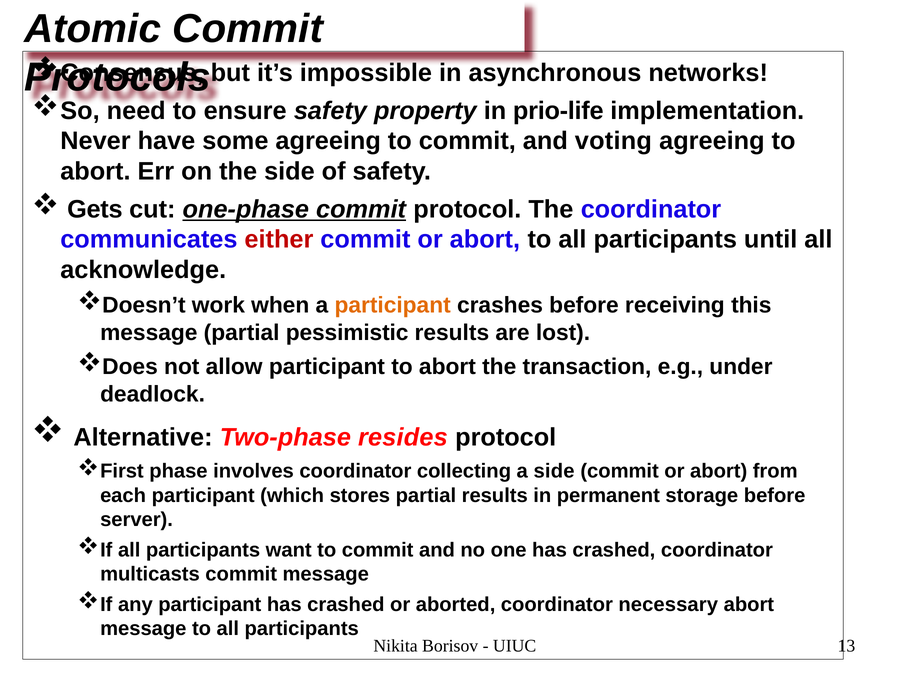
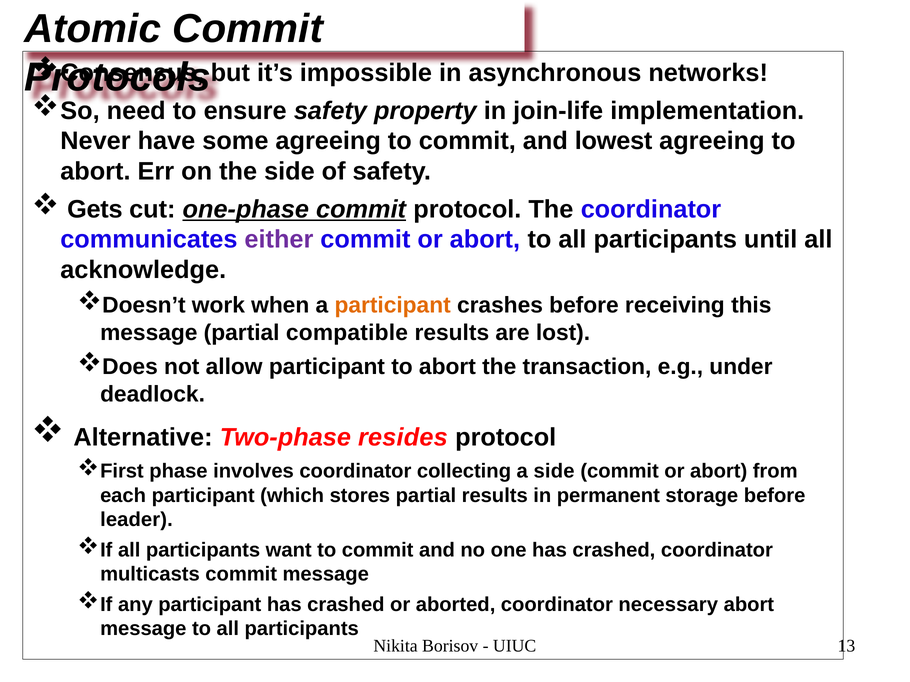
prio-life: prio-life -> join-life (558, 111)
voting: voting -> lowest (614, 141)
either colour: red -> purple (279, 240)
pessimistic: pessimistic -> compatible (347, 333)
server: server -> leader (136, 520)
